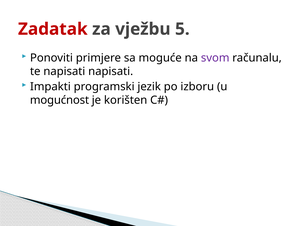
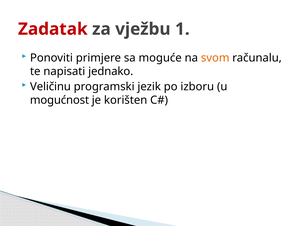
5: 5 -> 1 (182, 29)
svom colour: purple -> orange (215, 58)
napisati napisati: napisati -> jednako (111, 71)
Impakti: Impakti -> Veličinu (50, 87)
